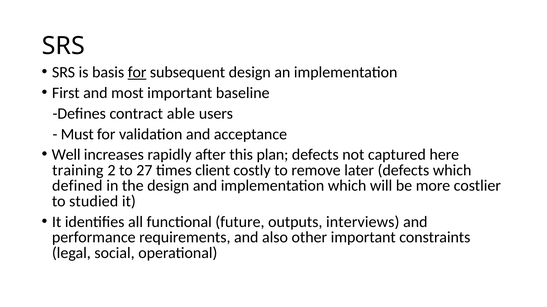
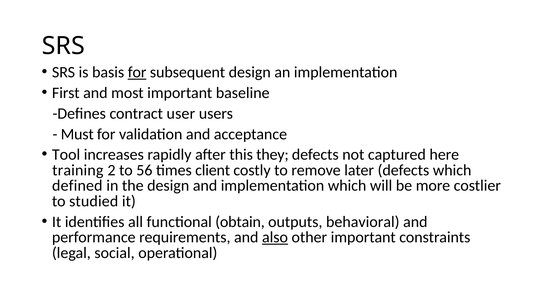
able: able -> user (181, 114)
Well: Well -> Tool (66, 155)
plan: plan -> they (272, 155)
27: 27 -> 56 (144, 171)
future: future -> obtain (240, 222)
interviews: interviews -> behavioral (363, 222)
also underline: none -> present (275, 238)
